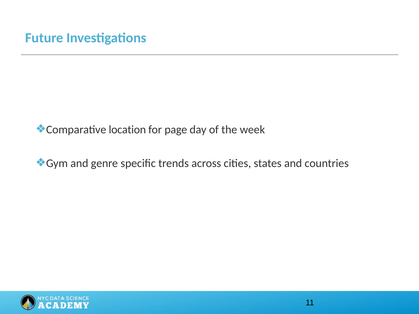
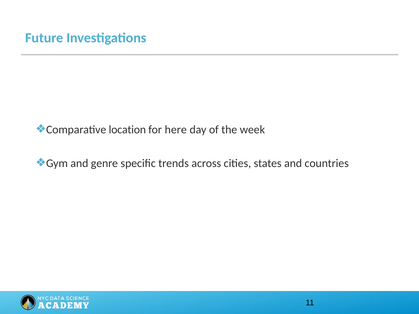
page: page -> here (176, 130)
